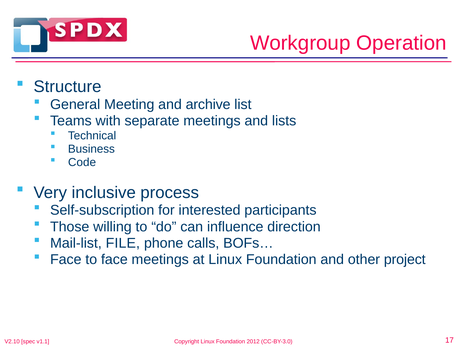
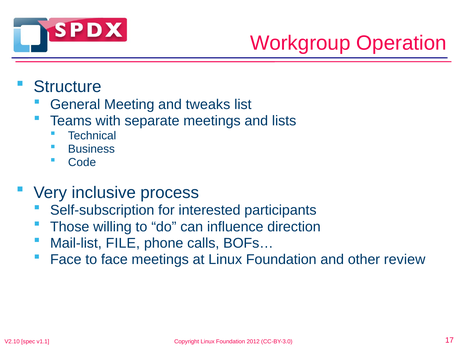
archive: archive -> tweaks (208, 105)
project: project -> review (405, 260)
